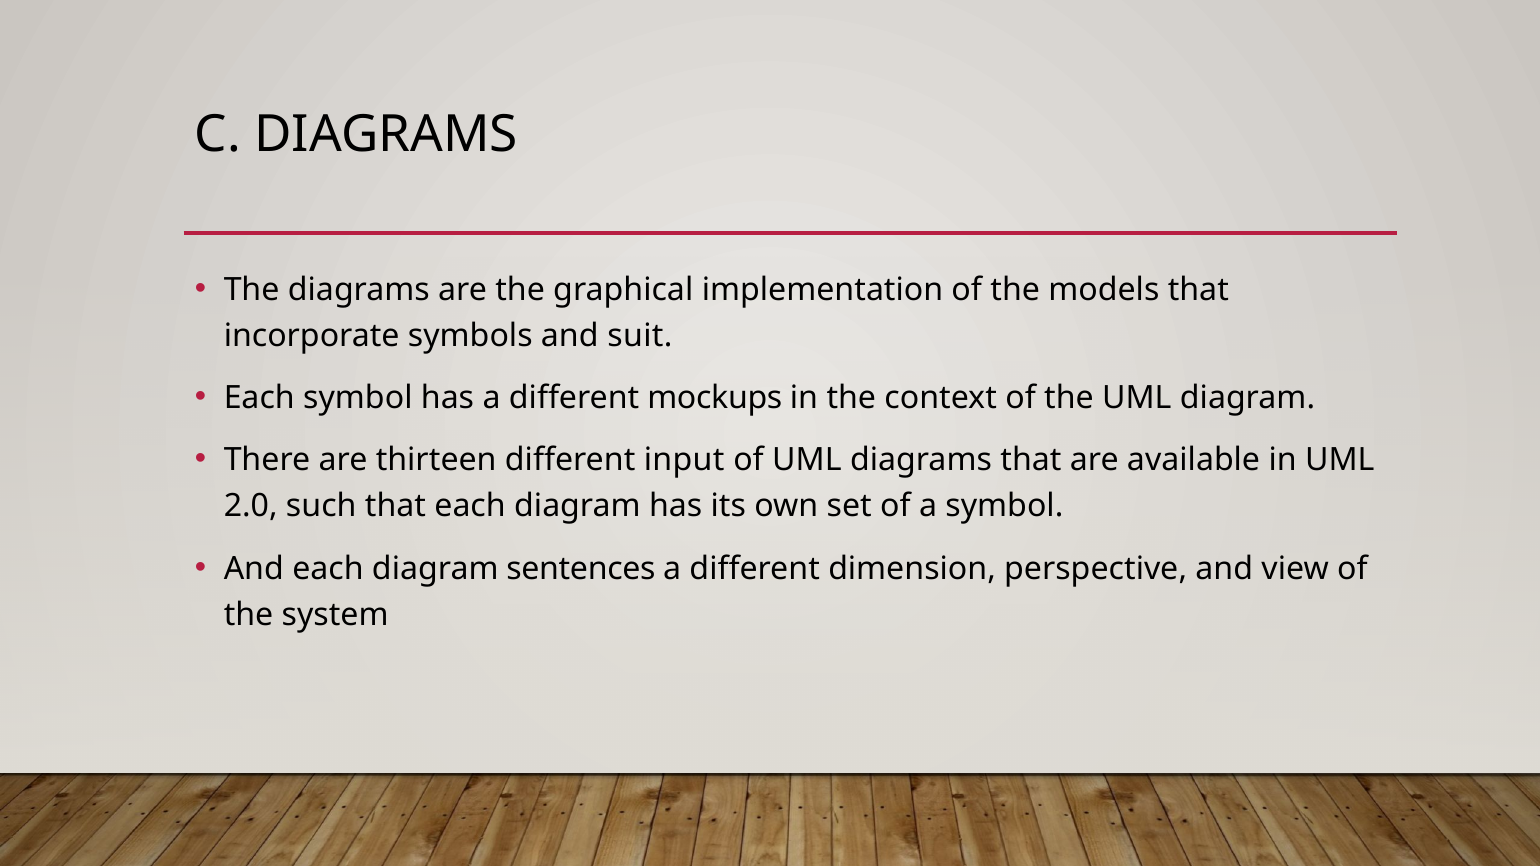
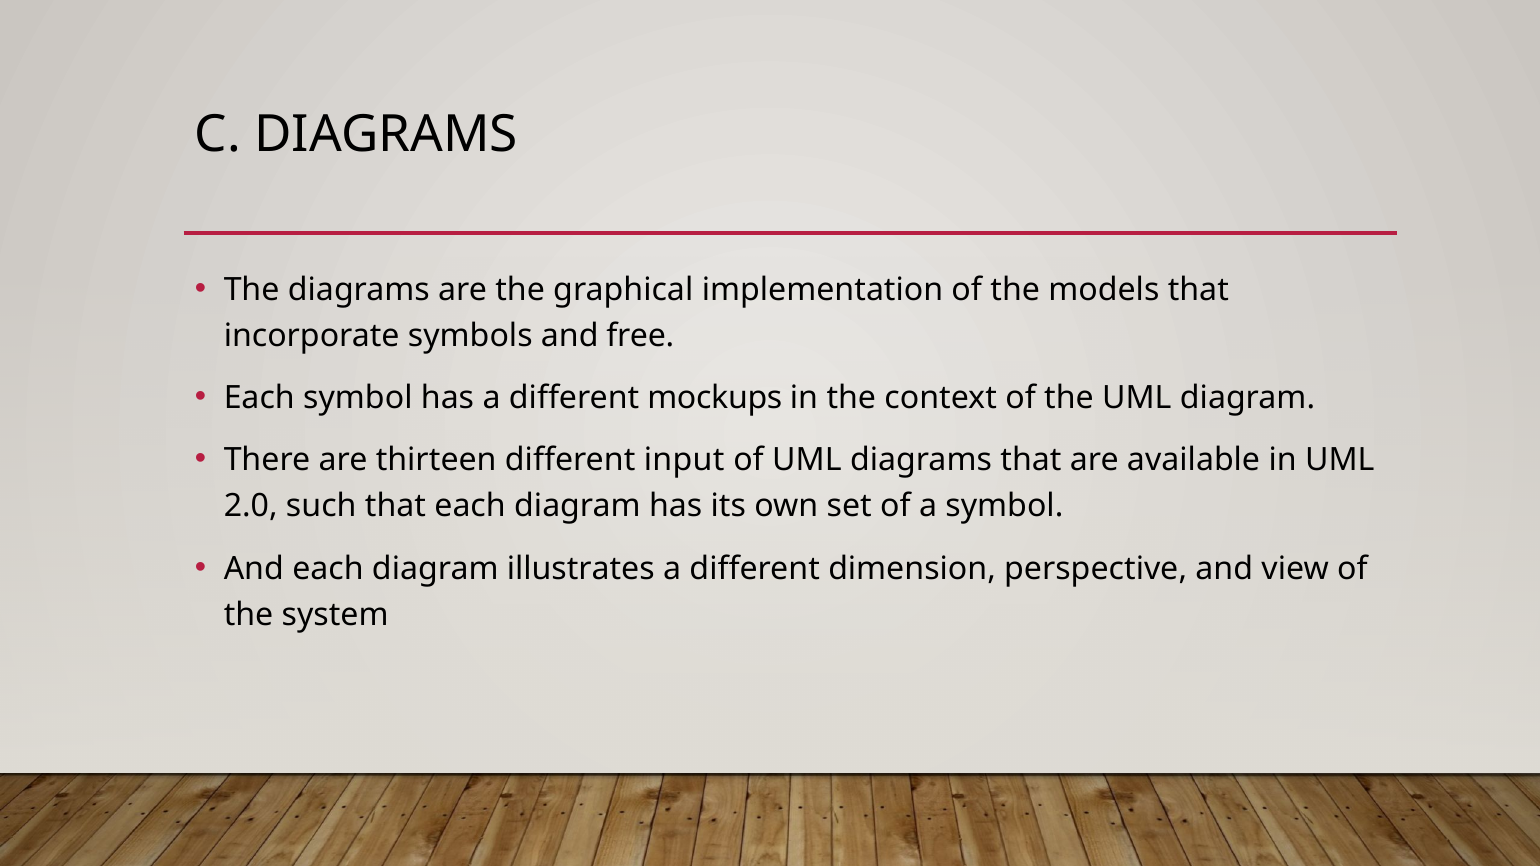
suit: suit -> free (640, 336)
sentences: sentences -> illustrates (581, 569)
